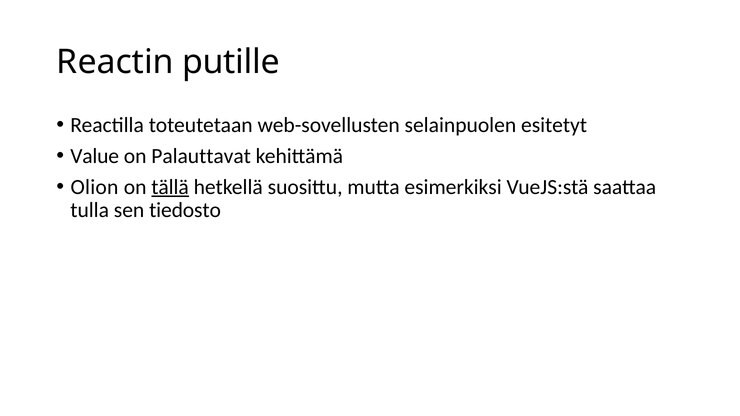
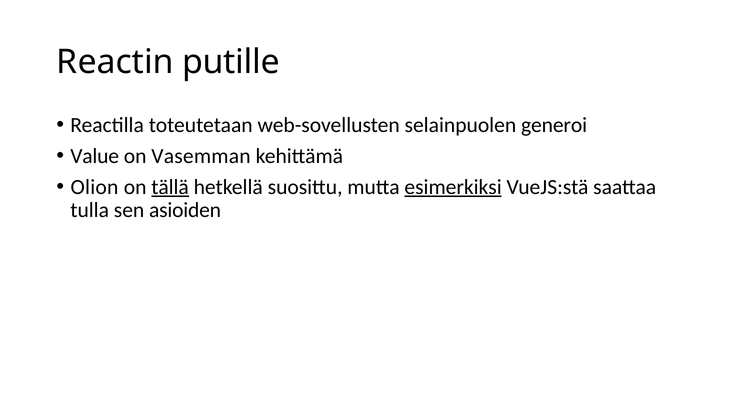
esitetyt: esitetyt -> generoi (554, 125)
Palauttavat: Palauttavat -> Vasemman (201, 156)
esimerkiksi underline: none -> present (453, 187)
tiedosto: tiedosto -> asioiden (185, 210)
